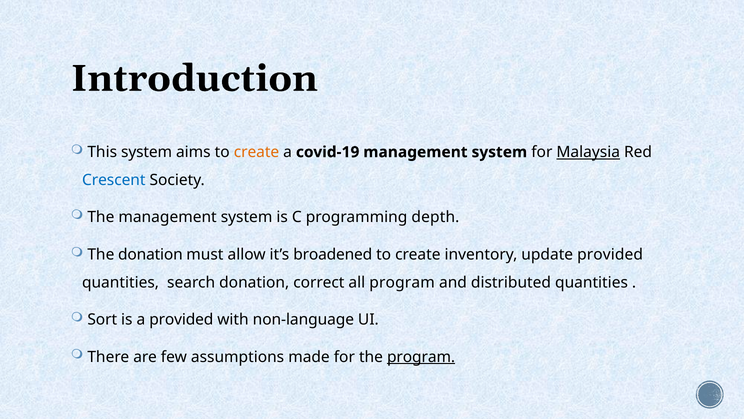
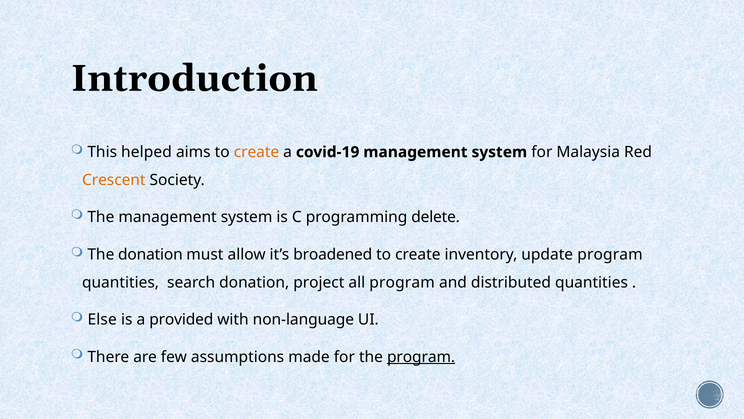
This system: system -> helped (146, 152)
Malaysia underline: present -> none (588, 152)
Crescent colour: blue -> orange (114, 180)
depth: depth -> delete (436, 217)
update provided: provided -> program (610, 254)
correct: correct -> project (319, 282)
Sort: Sort -> Else (102, 319)
